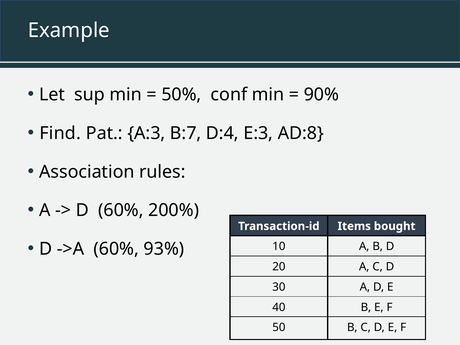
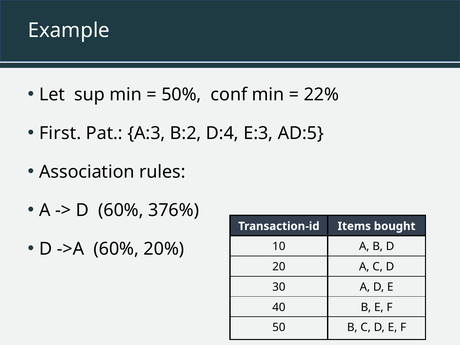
90%: 90% -> 22% (321, 95)
Find: Find -> First (60, 133)
B:7: B:7 -> B:2 (186, 133)
AD:8: AD:8 -> AD:5 (301, 133)
200%: 200% -> 376% (174, 210)
93%: 93% -> 20% (164, 249)
